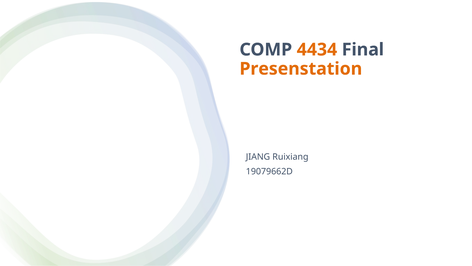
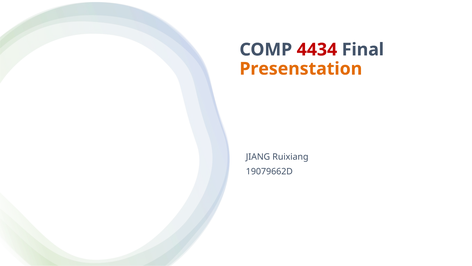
4434 colour: orange -> red (317, 50)
